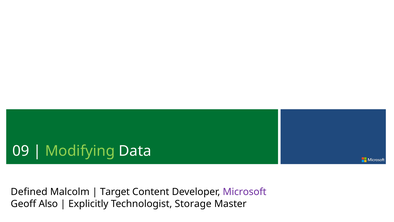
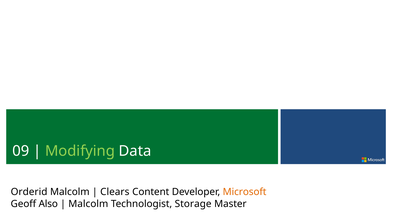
Defined: Defined -> Orderid (29, 192)
Target: Target -> Clears (115, 192)
Microsoft colour: purple -> orange (245, 192)
Explicitly: Explicitly -> Malcolm (88, 203)
